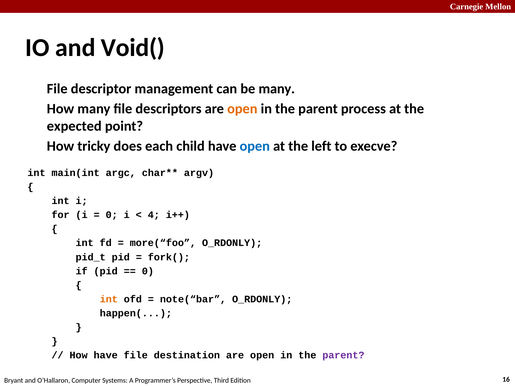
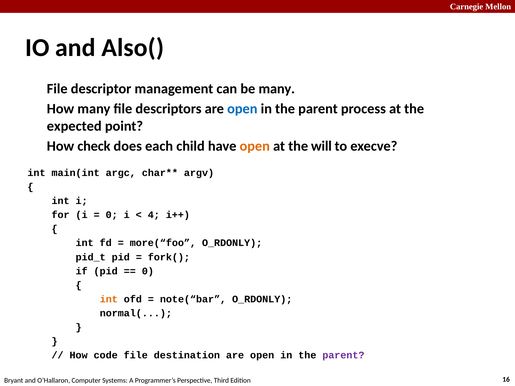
Void(: Void( -> Also( (133, 48)
open colour: orange -> blue (242, 109)
tricky: tricky -> check (94, 146)
open colour: blue -> orange (255, 146)
left: left -> will (321, 146)
happen(: happen( -> normal( (136, 313)
How have: have -> code (106, 355)
